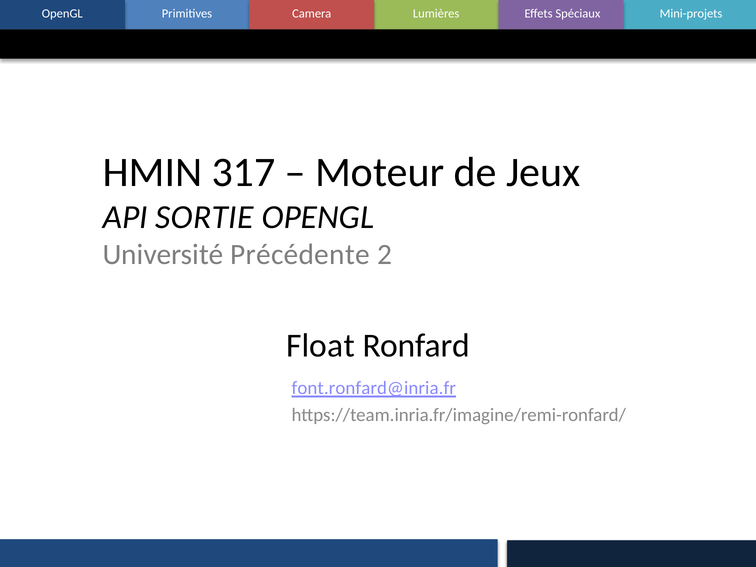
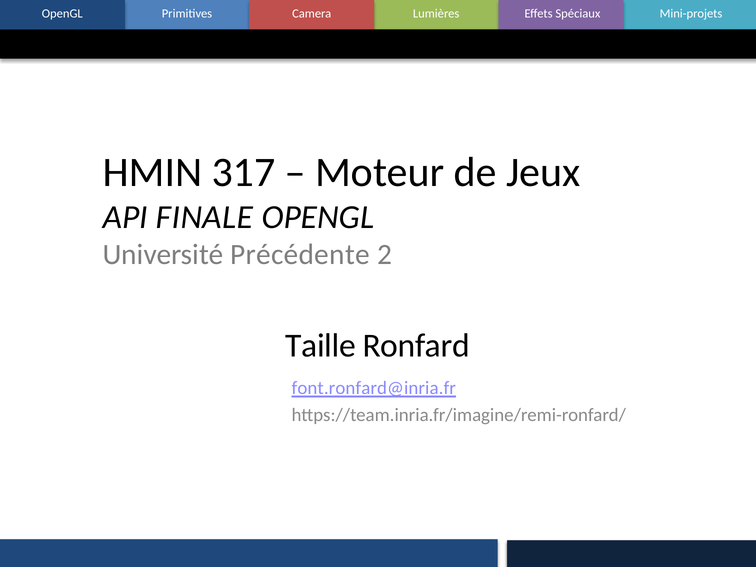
SORTIE: SORTIE -> FINALE (205, 217)
Float: Float -> Taille (321, 346)
